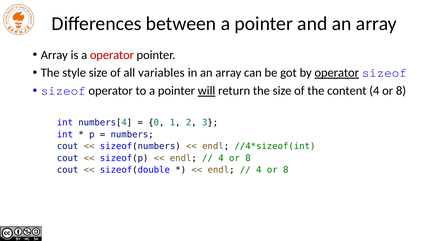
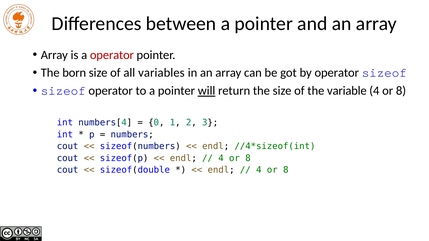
style: style -> born (74, 73)
operator underline: present -> none (337, 73)
content: content -> variable (347, 91)
